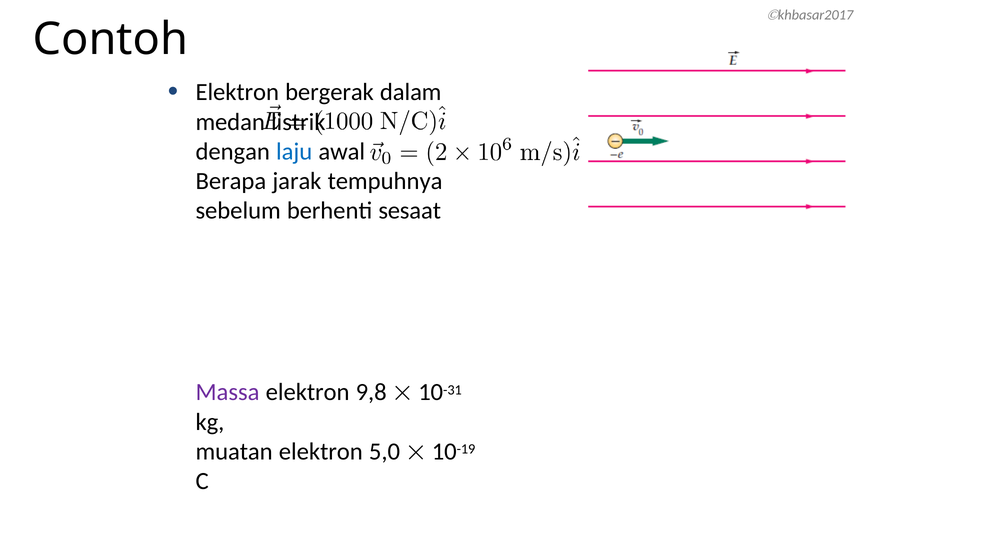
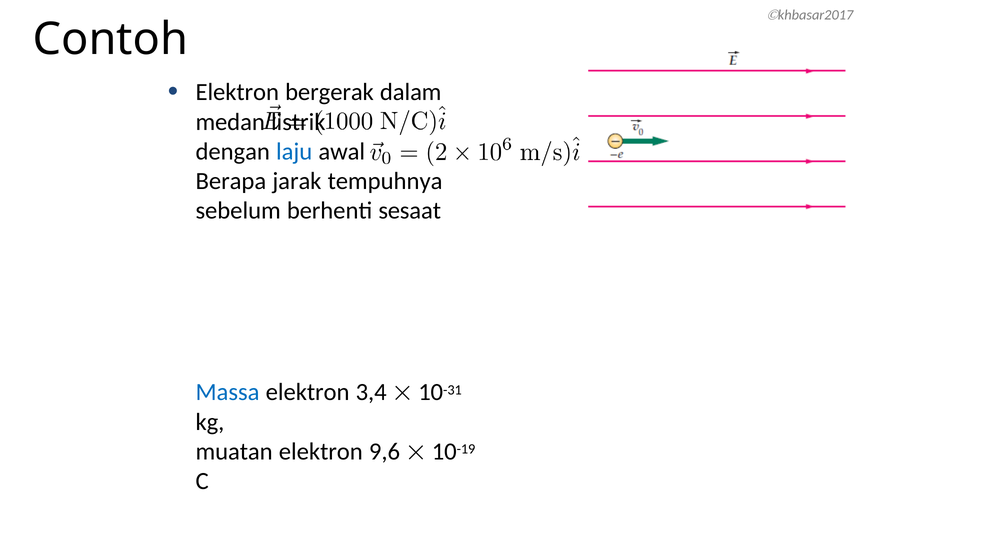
Massa colour: purple -> blue (228, 392)
9,8: 9,8 -> 3,4 (371, 392)
5,0: 5,0 -> 9,6 (384, 452)
